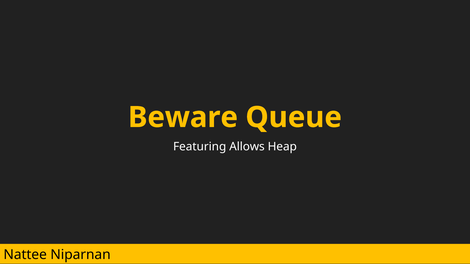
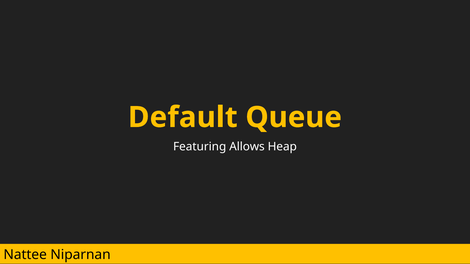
Beware: Beware -> Default (183, 117)
